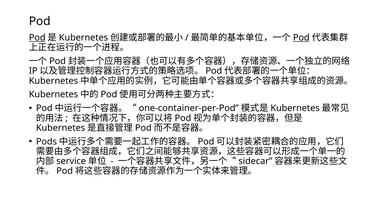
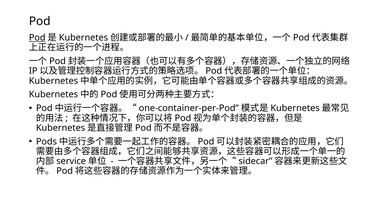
Pod underline: present -> none (301, 38)
